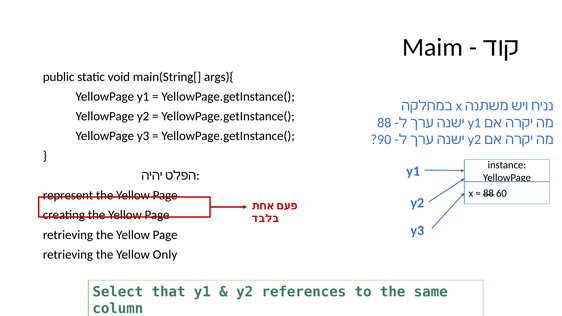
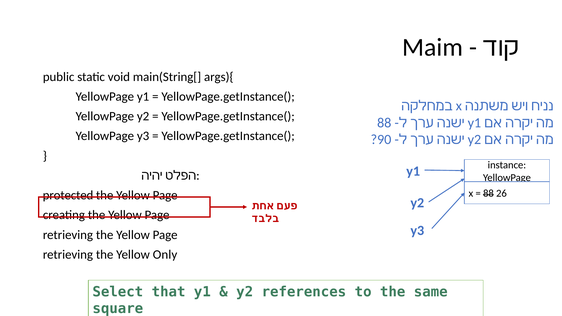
60: 60 -> 26 (501, 194)
represent: represent -> protected (68, 195)
column: column -> square (118, 309)
